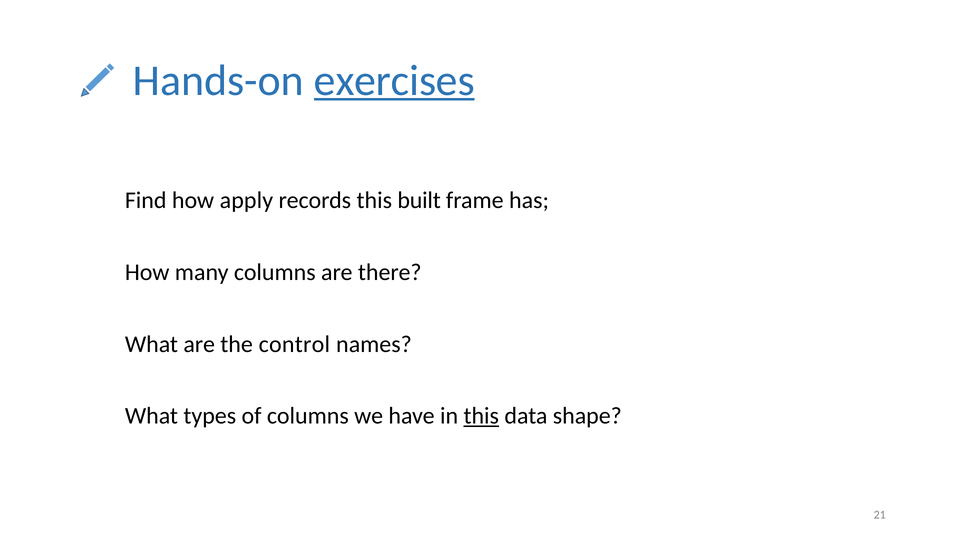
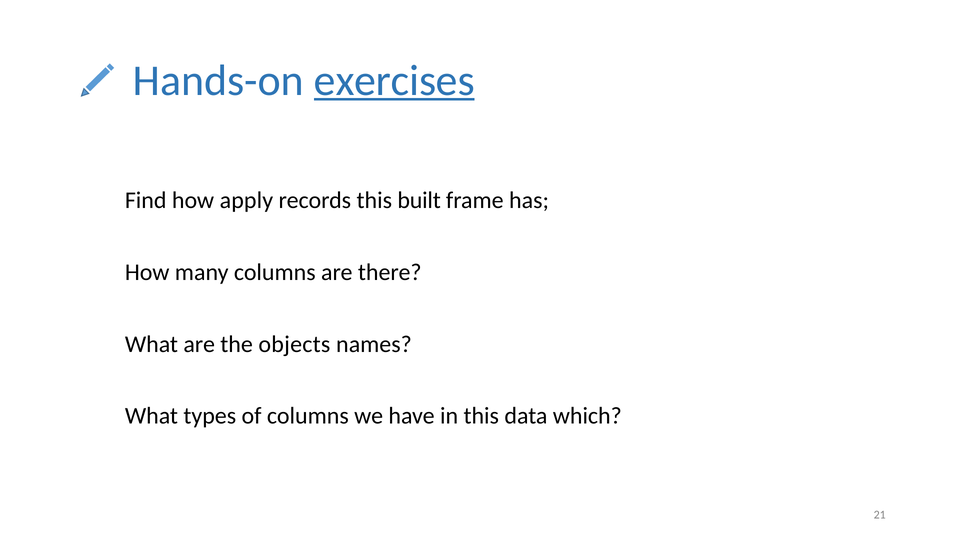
control: control -> objects (294, 344)
this underline: present -> none (481, 416)
shape: shape -> which (587, 416)
